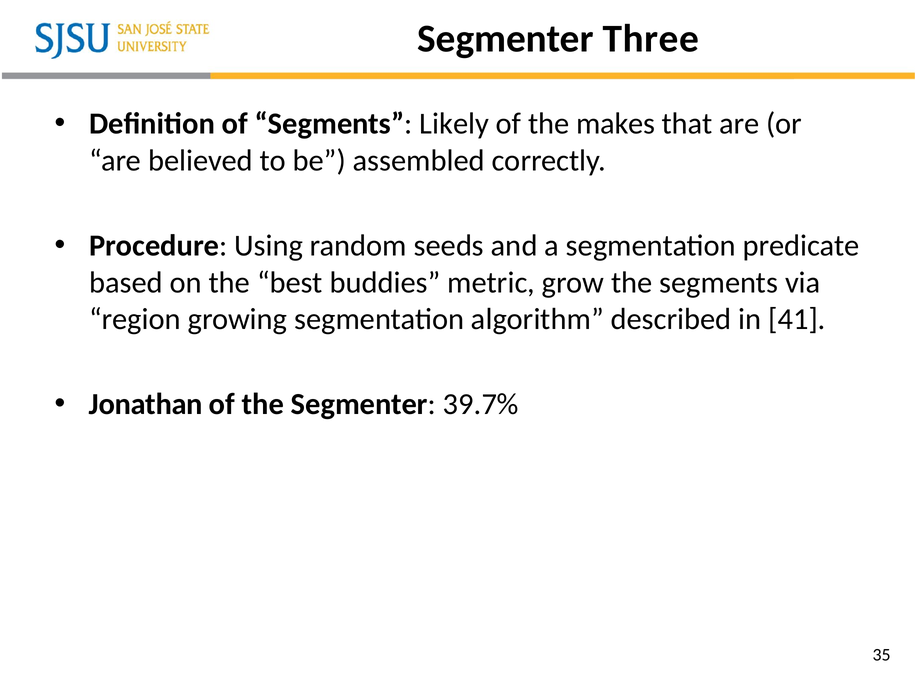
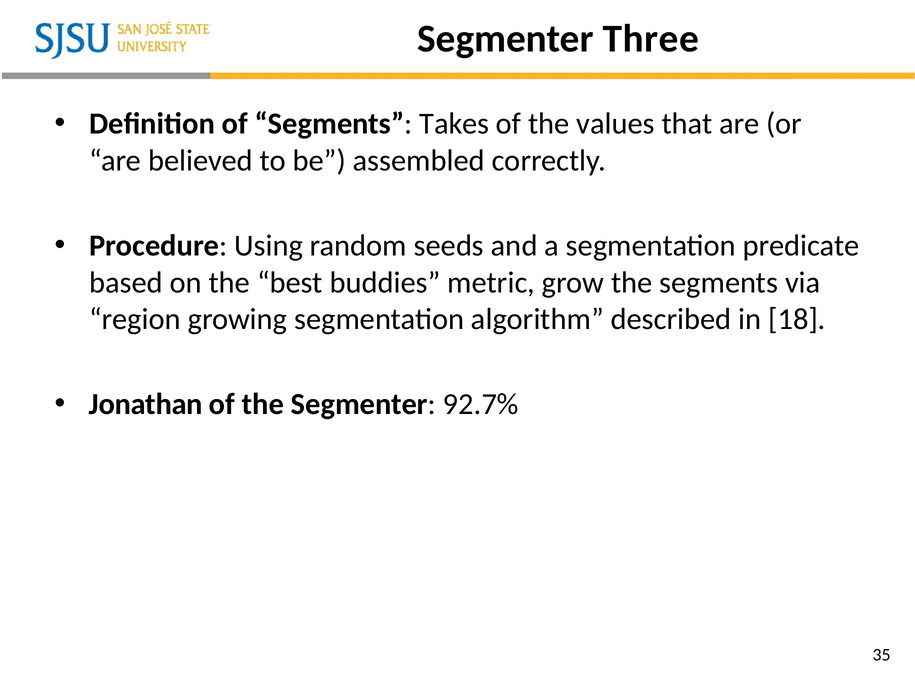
Likely: Likely -> Takes (454, 124)
makes: makes -> values (616, 124)
41: 41 -> 18 (797, 319)
39.7%: 39.7% -> 92.7% (481, 405)
